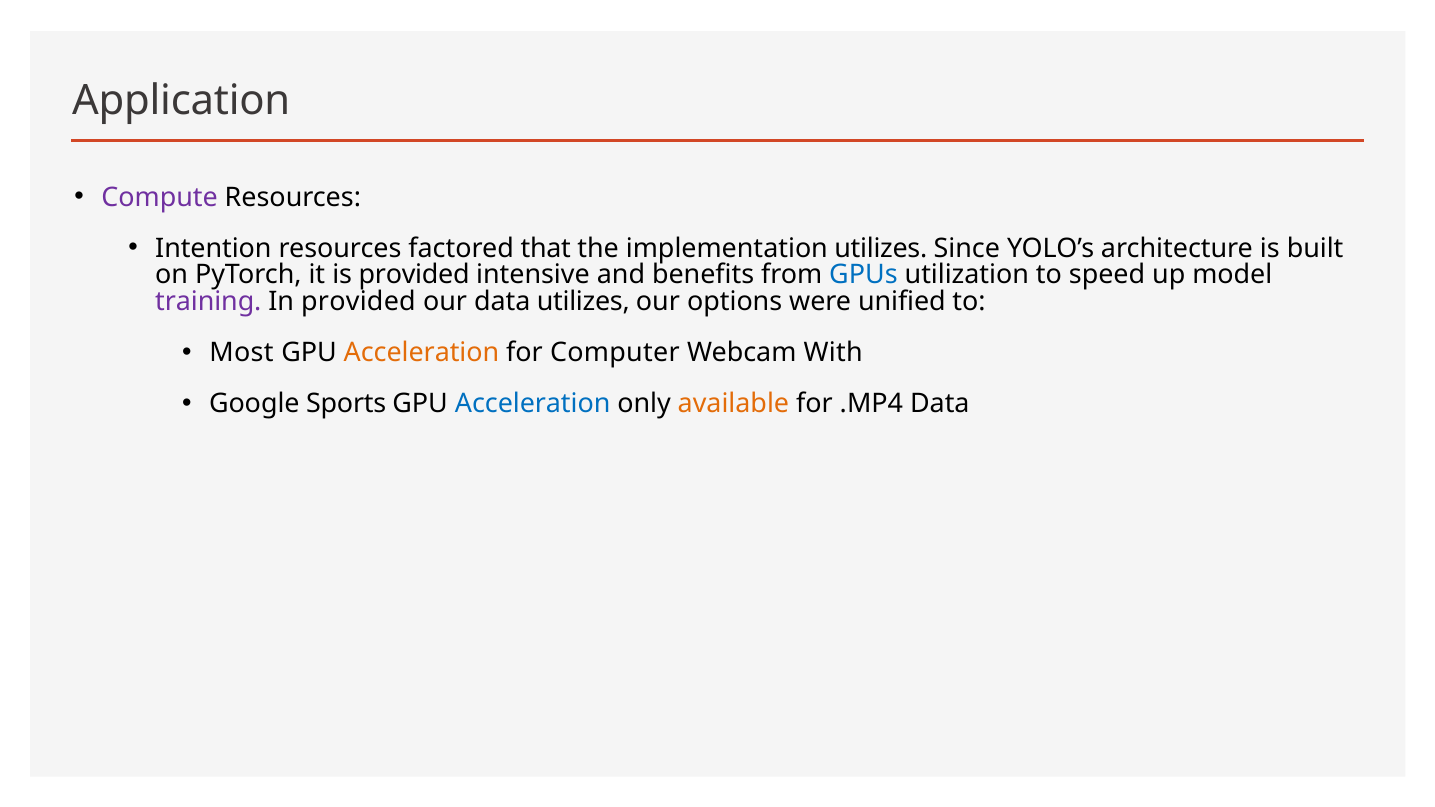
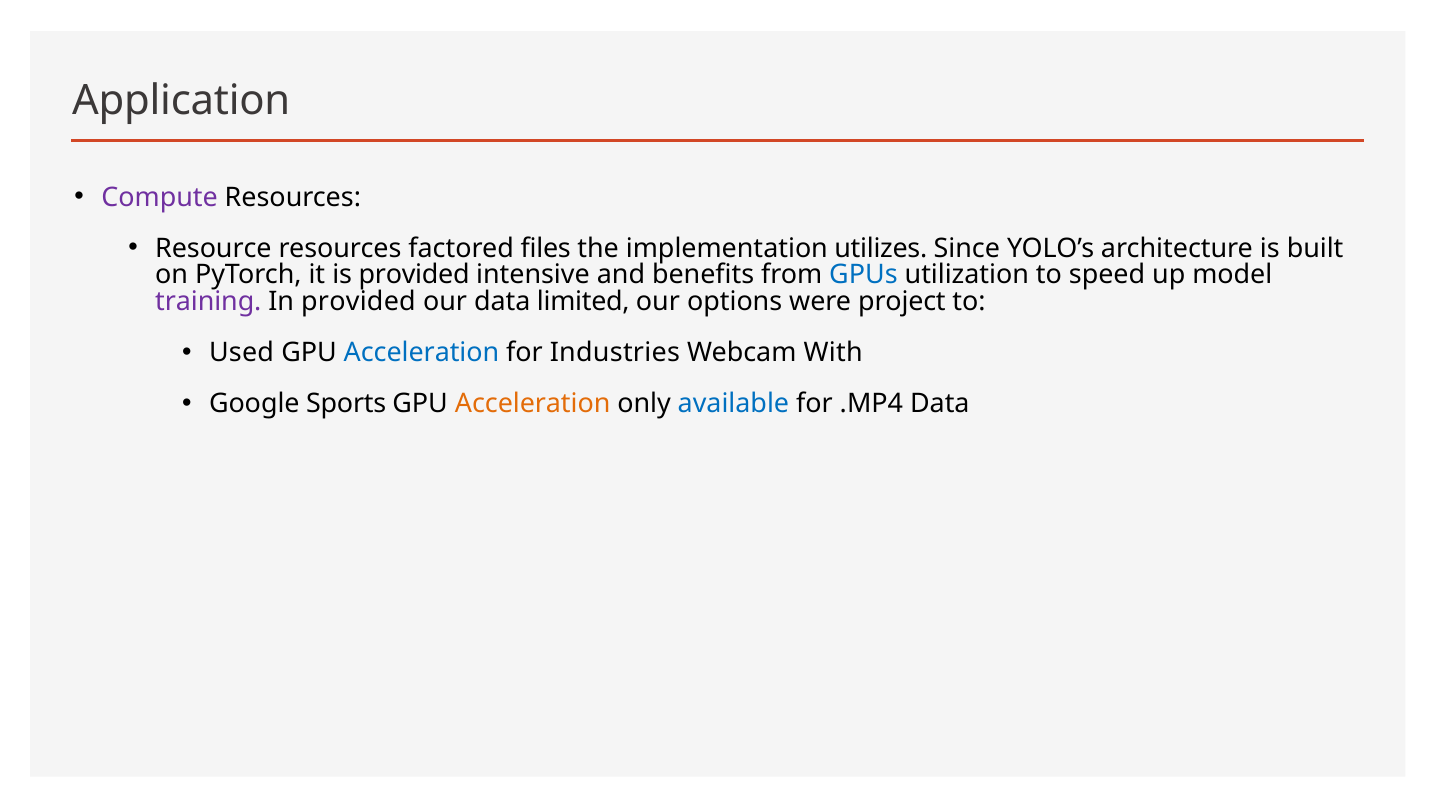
Intention: Intention -> Resource (213, 248)
that: that -> files (546, 248)
data utilizes: utilizes -> limited (583, 302)
unified: unified -> project (902, 302)
Most: Most -> Used (242, 353)
Acceleration colour: orange -> blue (421, 353)
Computer: Computer -> Industries (615, 353)
Acceleration colour: blue -> orange (533, 404)
available colour: orange -> blue (733, 404)
